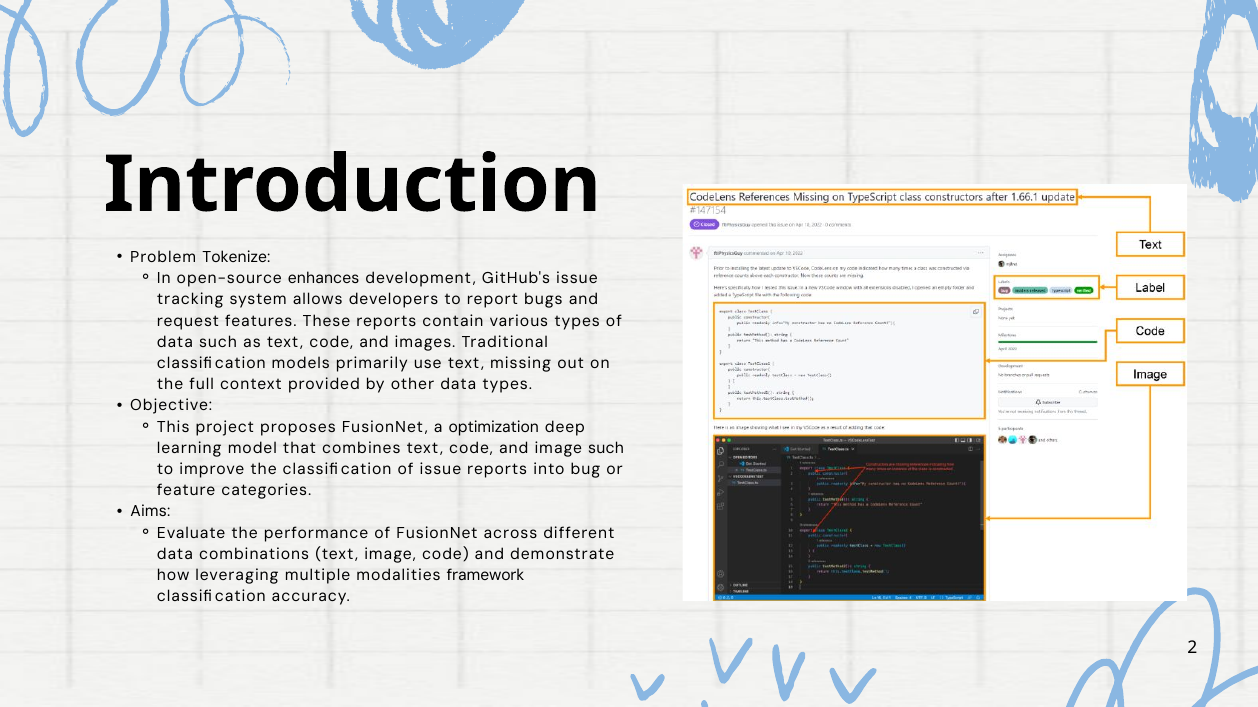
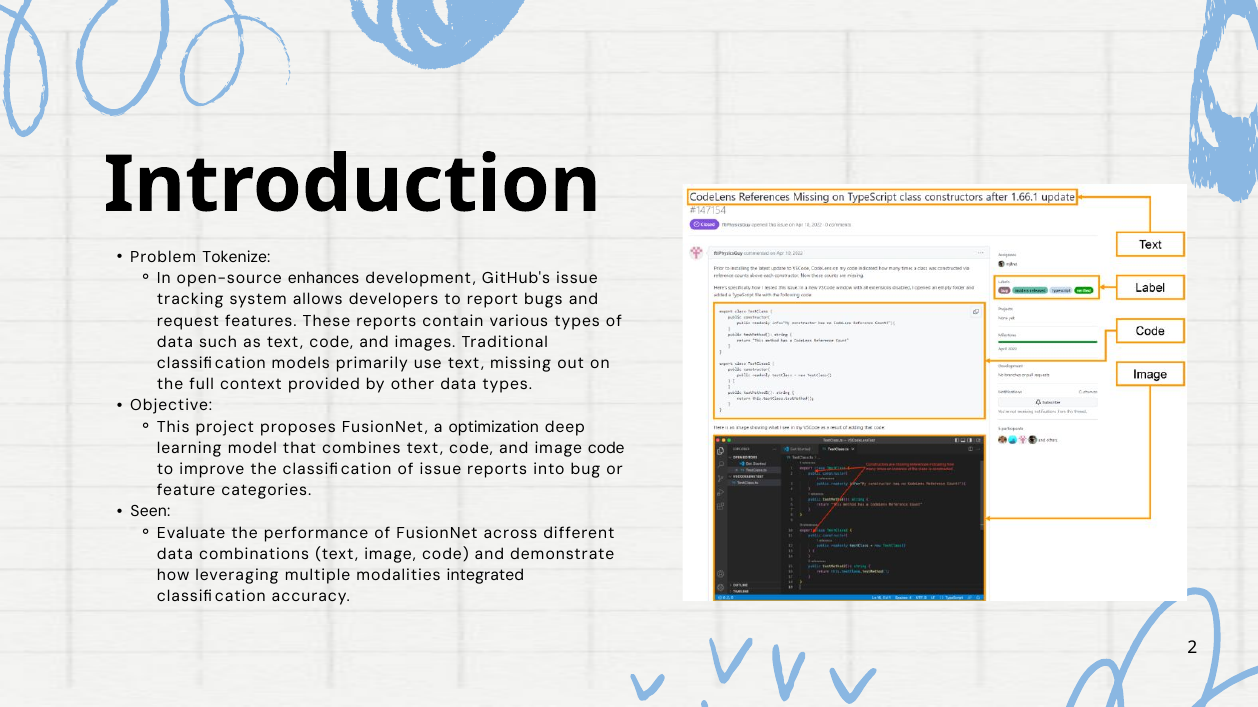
and image such: such -> code (606, 449)
Aims: Aims -> Seen (150, 512)
framework: framework -> integrated (485, 576)
